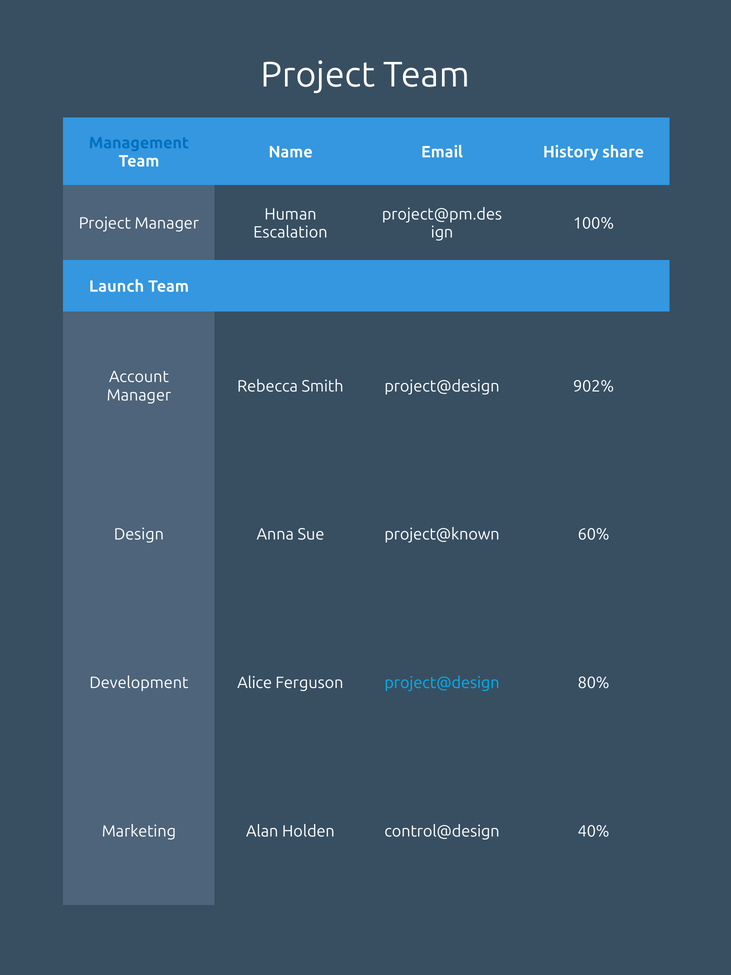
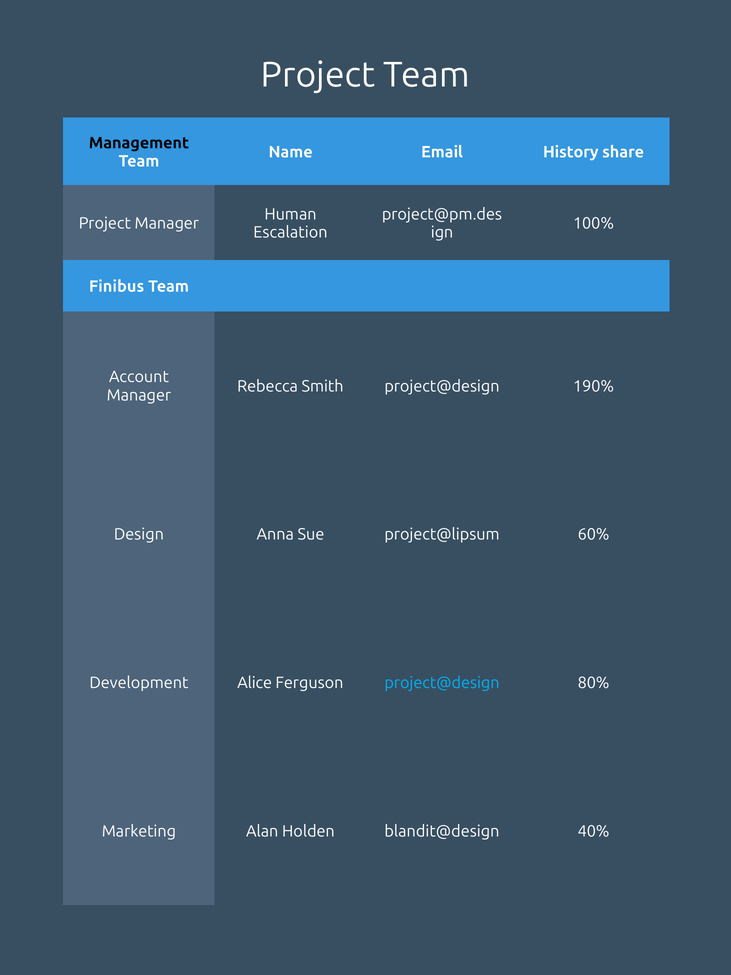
Management colour: blue -> black (139, 143)
Launch: Launch -> Finibus (117, 286)
902%: 902% -> 190% (594, 386)
project@known: project@known -> project@lipsum (442, 534)
control@design: control@design -> blandit@design (442, 831)
